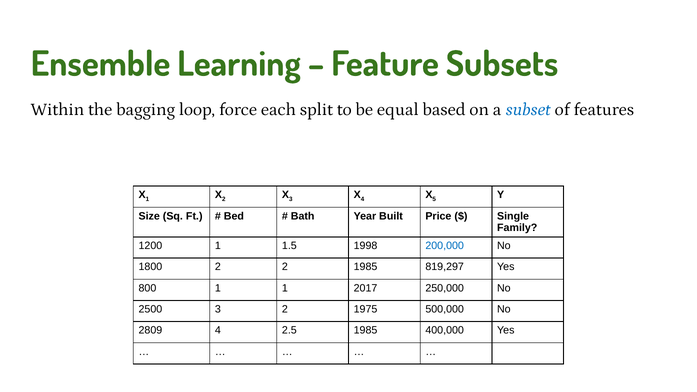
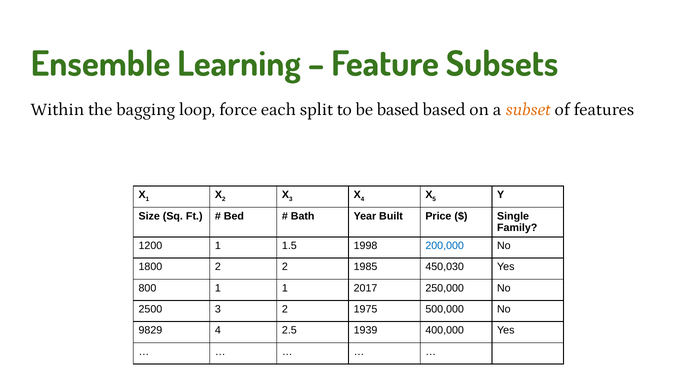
be equal: equal -> based (398, 110)
subset colour: blue -> orange (528, 110)
819,297: 819,297 -> 450,030 (445, 267)
2809: 2809 -> 9829 (150, 330)
2.5 1985: 1985 -> 1939 (366, 330)
